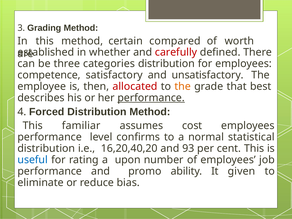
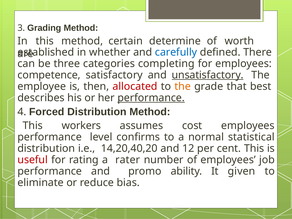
compared: compared -> determine (175, 41)
carefully colour: red -> blue (176, 52)
categories distribution: distribution -> completing (166, 64)
unsatisfactory underline: none -> present (208, 75)
familiar: familiar -> workers (81, 126)
16,20,40,20: 16,20,40,20 -> 14,20,40,20 (129, 148)
93: 93 -> 12 (188, 148)
useful colour: blue -> red (33, 160)
upon: upon -> rater (128, 160)
